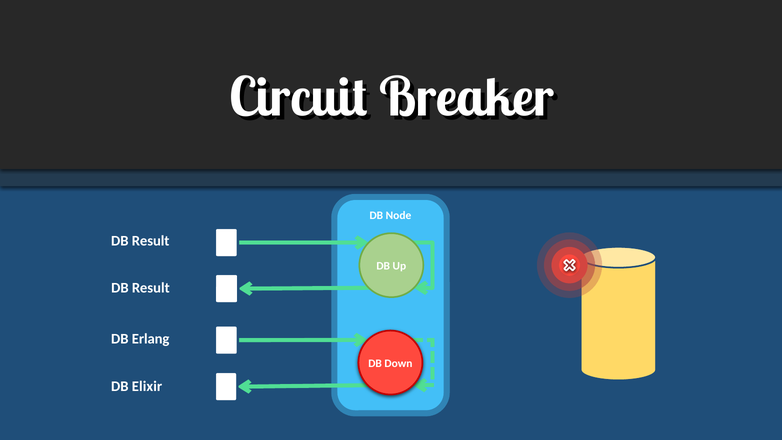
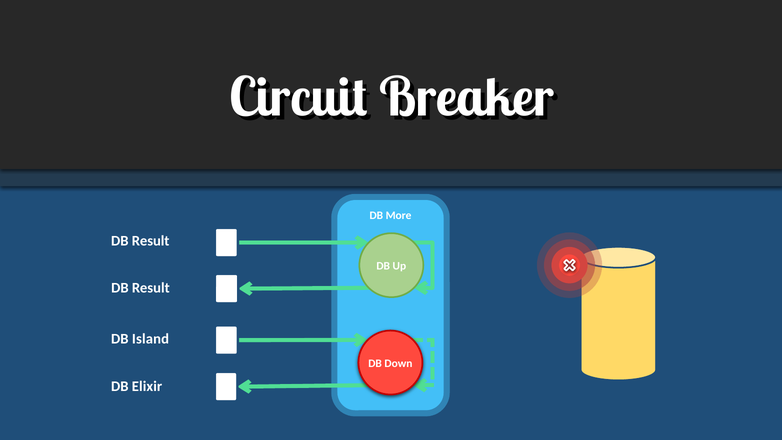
Node: Node -> More (399, 216)
Erlang: Erlang -> Island (150, 339)
